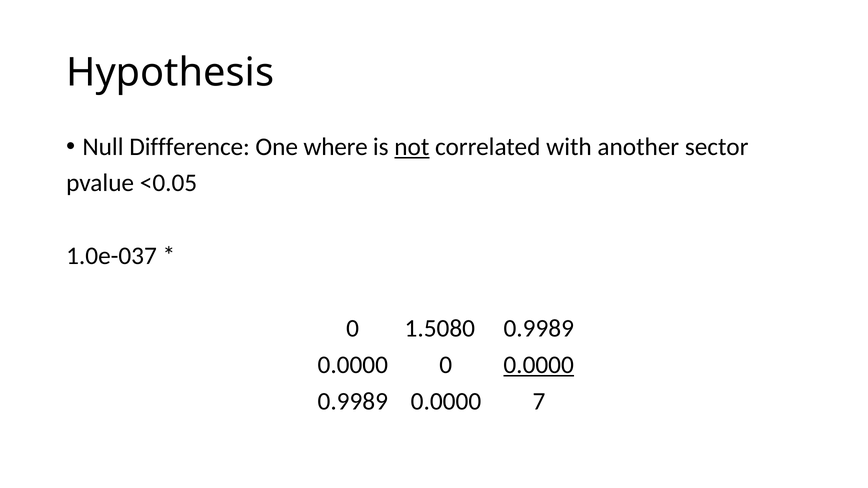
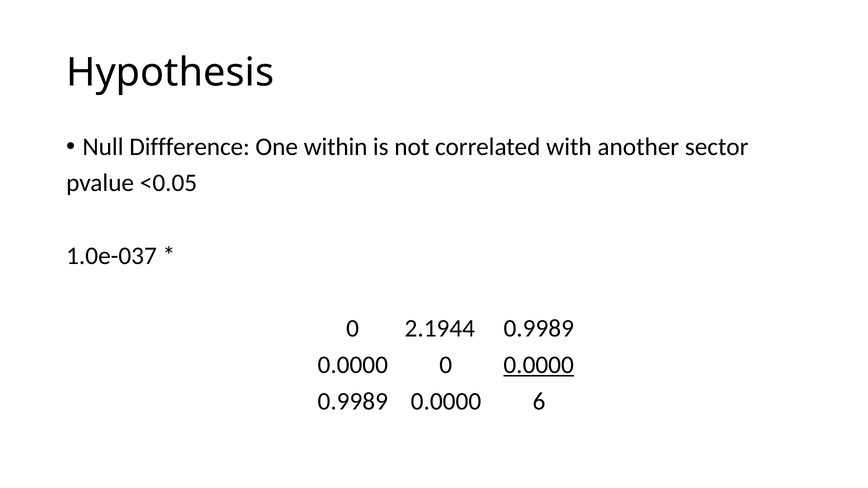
where: where -> within (336, 147)
not underline: present -> none (412, 147)
1.5080: 1.5080 -> 2.1944 (440, 329)
7: 7 -> 6 (539, 402)
